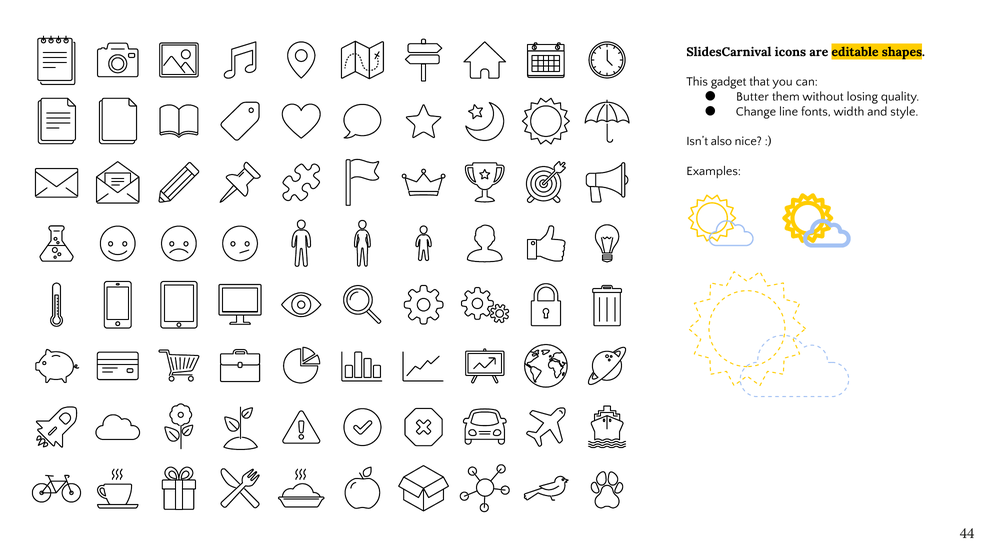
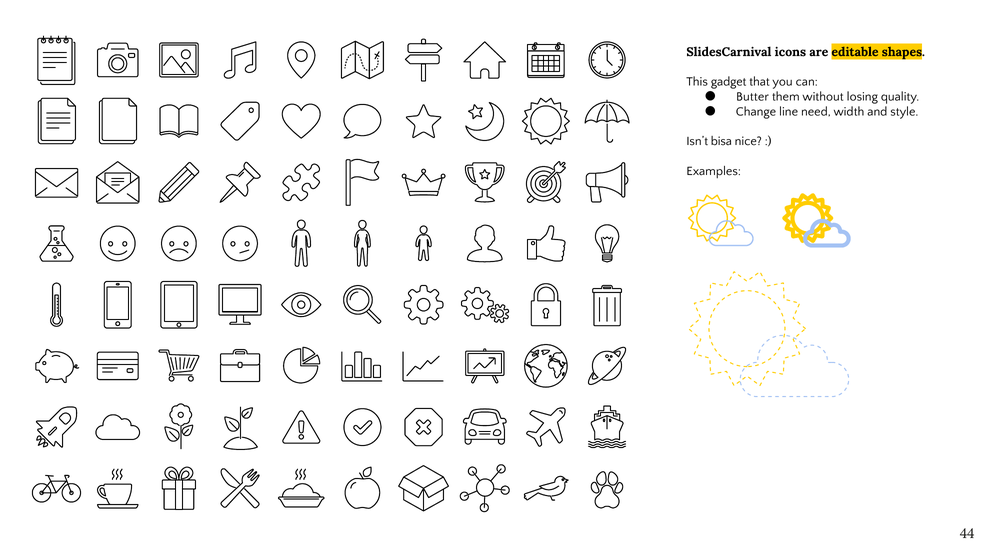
fonts: fonts -> need (816, 112)
also: also -> bisa (721, 141)
